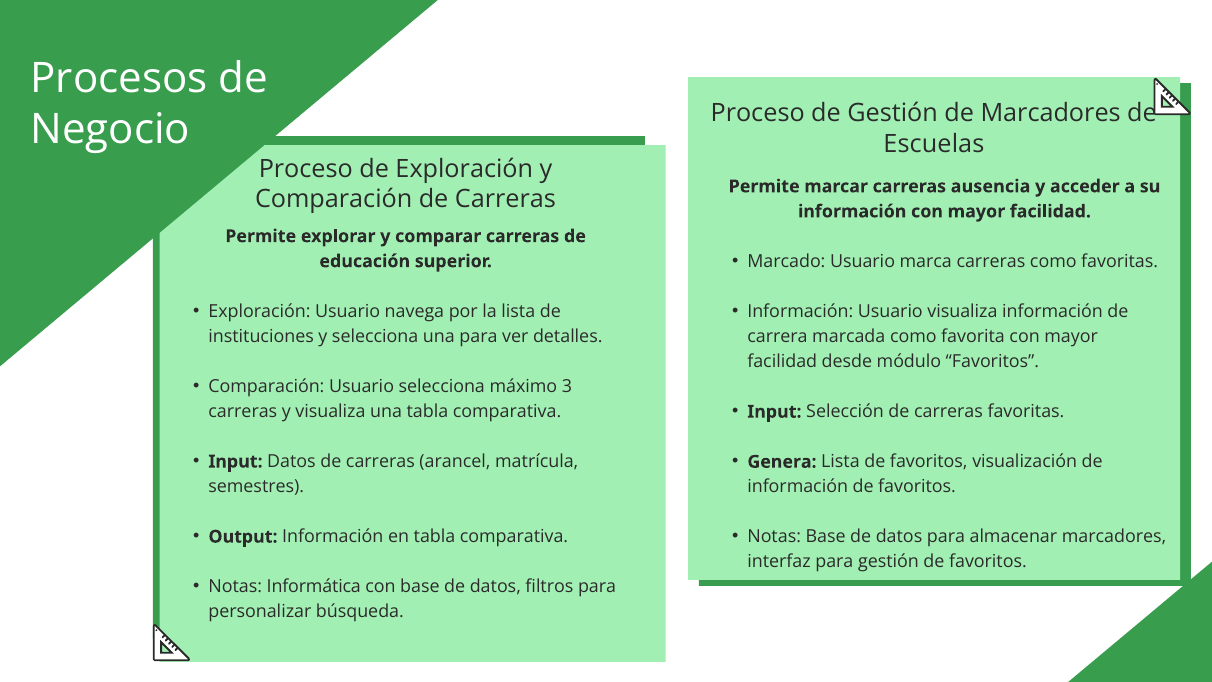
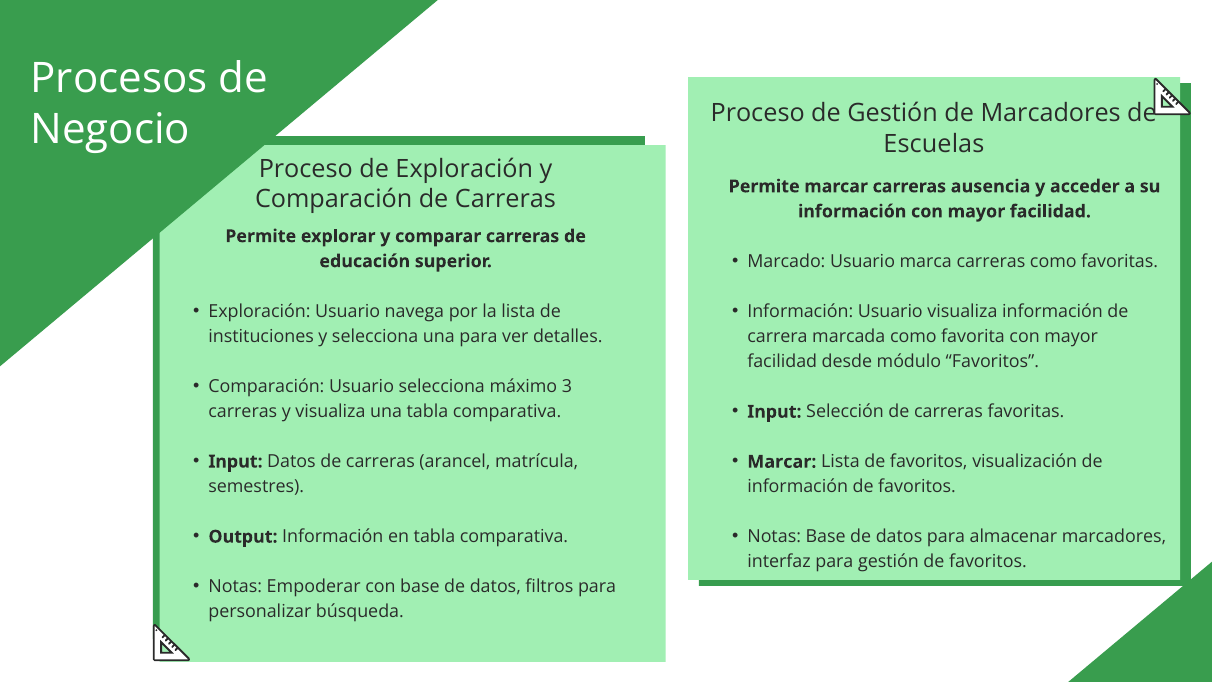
Genera: Genera -> Marcar (782, 462)
Informática: Informática -> Empoderar (314, 587)
